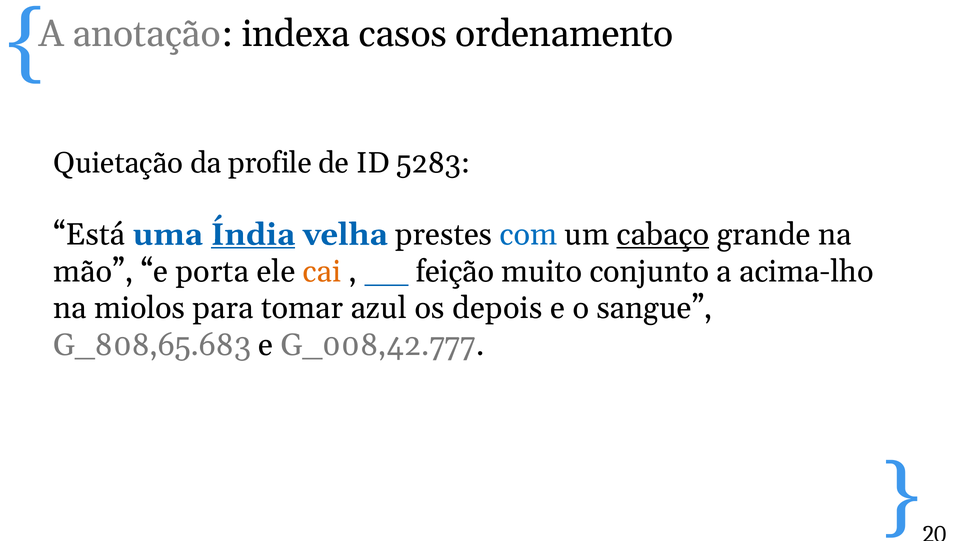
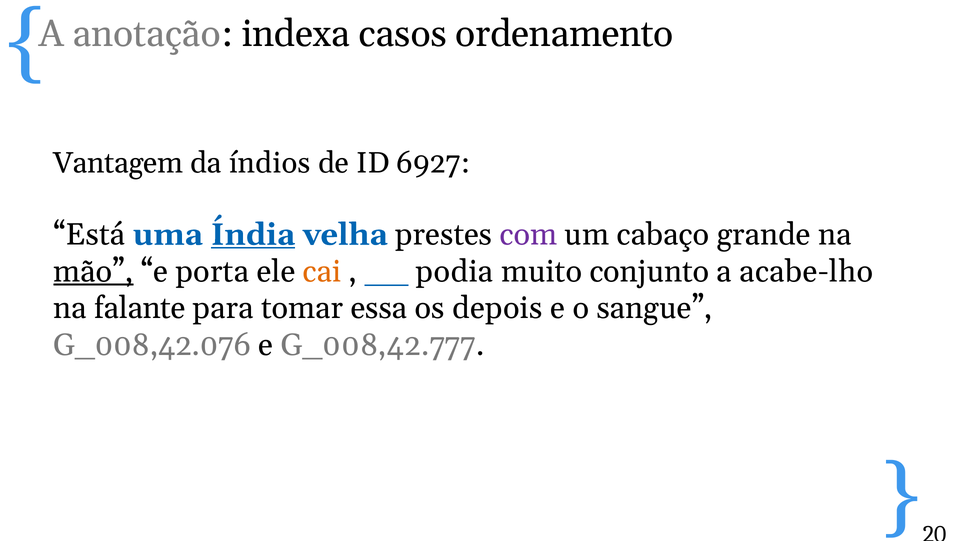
Quietação: Quietação -> Vantagem (118, 163)
profile: profile -> índios (270, 163)
5283: 5283 -> 6927 (433, 163)
com colour: blue -> purple (528, 234)
cabaço underline: present -> none (663, 234)
mão underline: none -> present (93, 271)
feição: feição -> podia (455, 271)
acima-lho: acima-lho -> acabe-lho (806, 271)
miolos: miolos -> falante (140, 308)
azul: azul -> essa (379, 308)
G_808,65.683: G_808,65.683 -> G_008,42.076 (152, 345)
